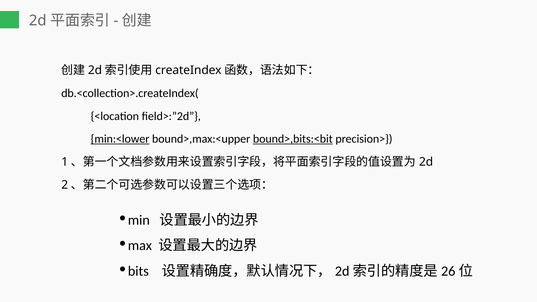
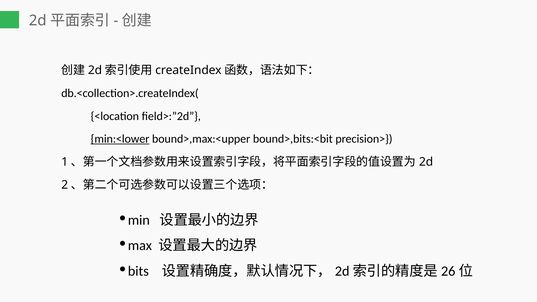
bound>,bits:<bit underline: present -> none (293, 139)
